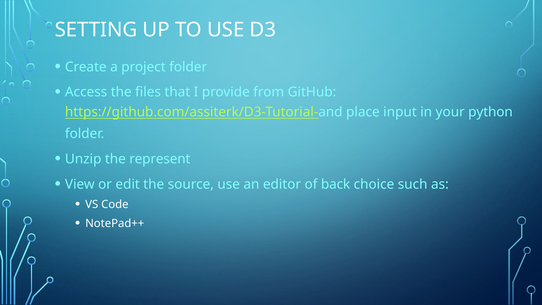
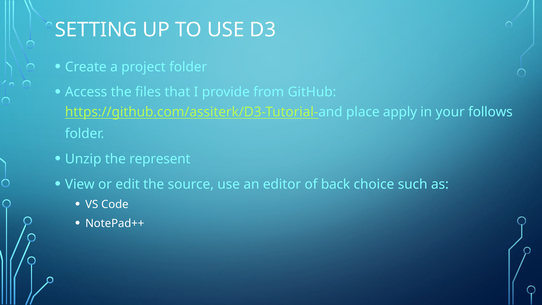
input: input -> apply (400, 112)
python: python -> follows (490, 112)
